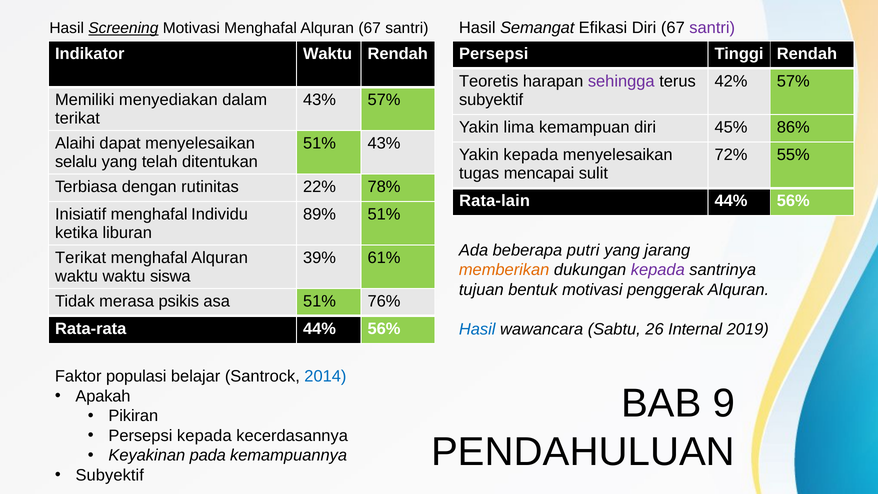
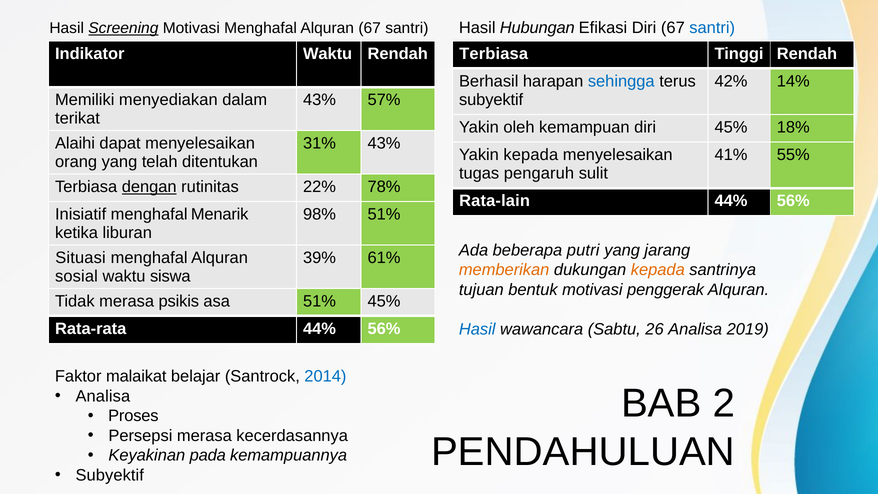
Semangat: Semangat -> Hubungan (537, 28)
santri colour: purple -> blue (712, 28)
Persepsi: Persepsi -> Terbiasa (494, 54)
Teoretis: Teoretis -> Berhasil (489, 81)
sehingga colour: purple -> blue (621, 81)
42% 57%: 57% -> 14% (793, 81)
lima: lima -> oleh (519, 127)
86%: 86% -> 18% (793, 127)
51%: 51% -> 31% (319, 143)
72%: 72% -> 41% (731, 155)
selalu: selalu -> orang (76, 162)
mencapai: mencapai -> pengaruh (539, 173)
dengan underline: none -> present (149, 187)
Individu: Individu -> Menarik (220, 214)
89%: 89% -> 98% (319, 214)
Terikat: Terikat -> Situasi (81, 258)
kepada colour: purple -> orange (658, 270)
waktu: waktu -> sosial (76, 276)
51% 76%: 76% -> 45% (384, 301)
26 Internal: Internal -> Analisa (695, 329)
populasi: populasi -> malaikat (136, 376)
9: 9 -> 2 (724, 403)
Apakah: Apakah -> Analisa (103, 396)
Pikiran: Pikiran -> Proses (133, 416)
Persepsi kepada: kepada -> merasa (204, 436)
